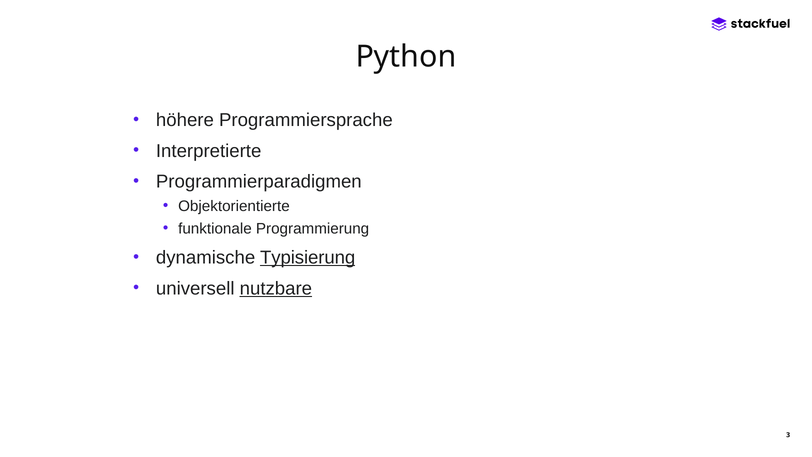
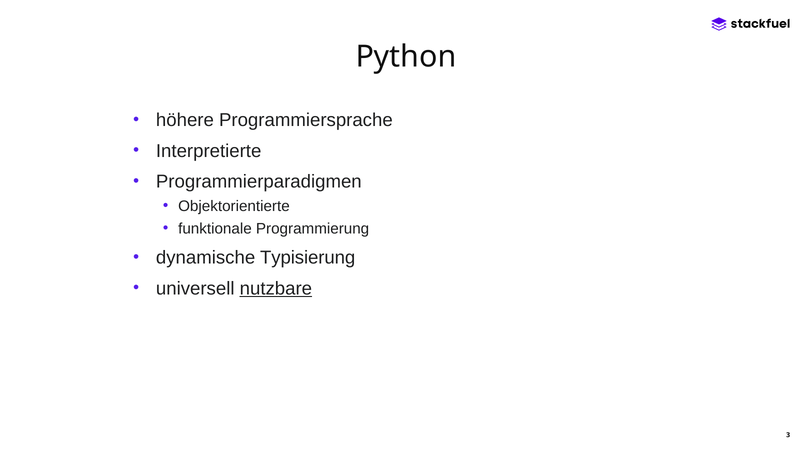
Typisierung underline: present -> none (308, 257)
